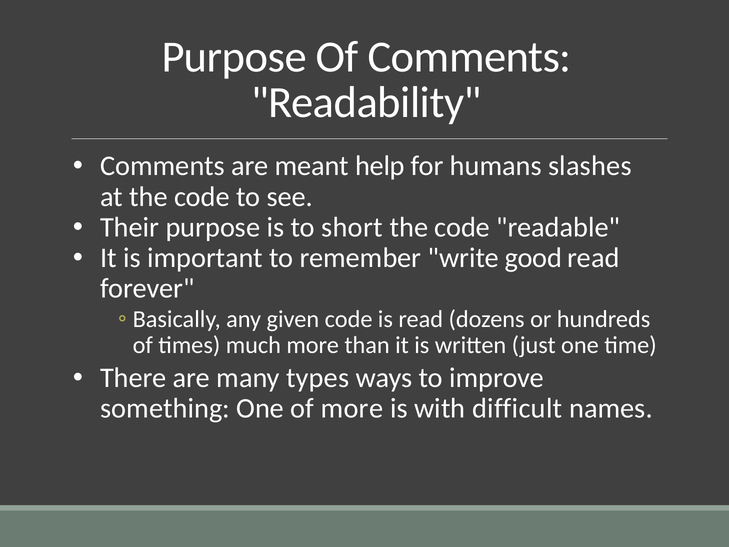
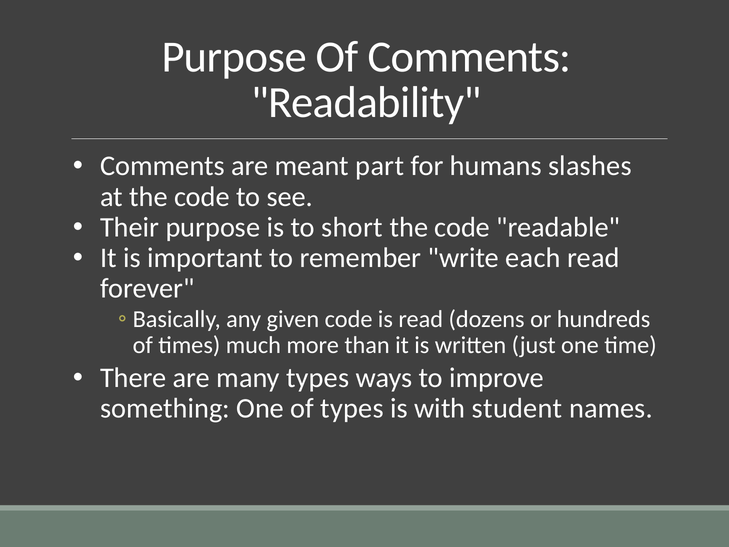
help: help -> part (380, 166)
good: good -> each (533, 258)
of more: more -> types (352, 408)
difficult: difficult -> student (517, 408)
